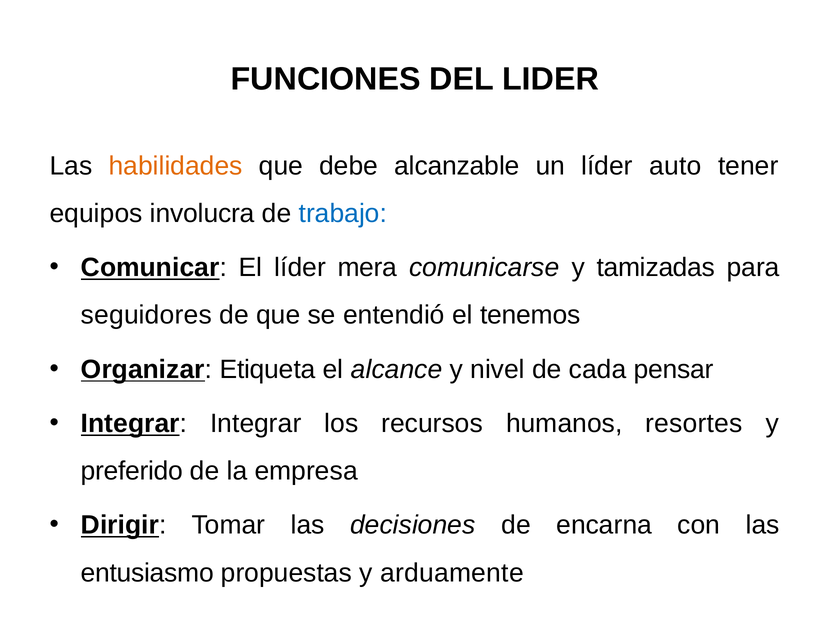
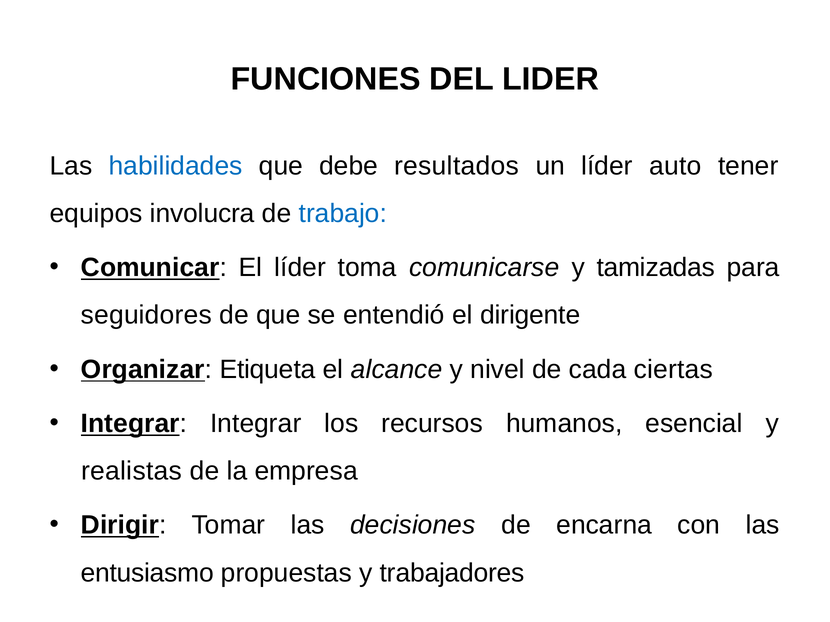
habilidades colour: orange -> blue (176, 166)
alcanzable: alcanzable -> resultados (457, 166)
mera: mera -> toma (367, 268)
tenemos: tenemos -> dirigente (530, 316)
pensar: pensar -> ciertas (674, 370)
resortes: resortes -> esencial (694, 424)
preferido: preferido -> realistas (132, 471)
arduamente: arduamente -> trabajadores (452, 573)
